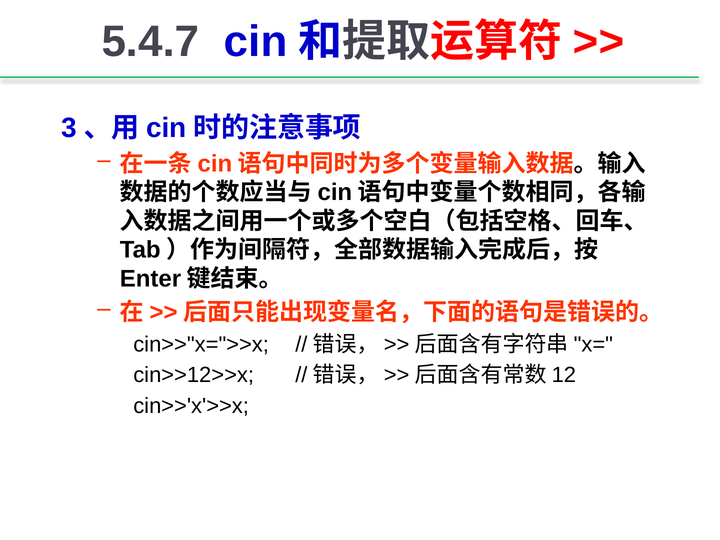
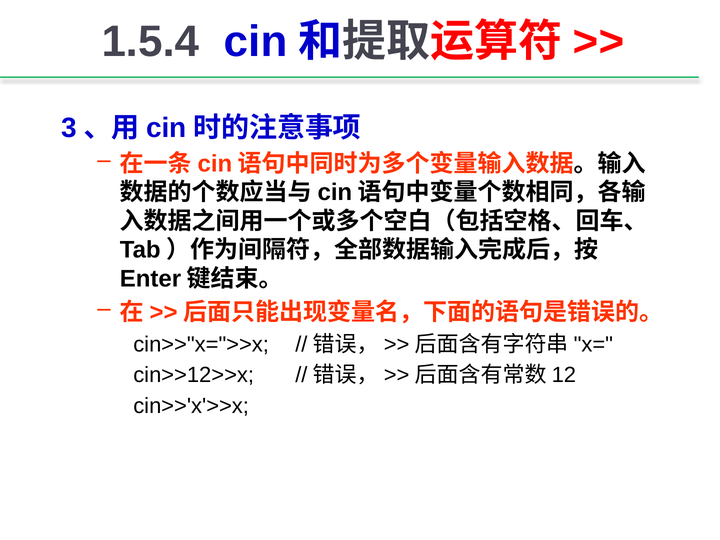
5.4.7: 5.4.7 -> 1.5.4 (150, 42)
